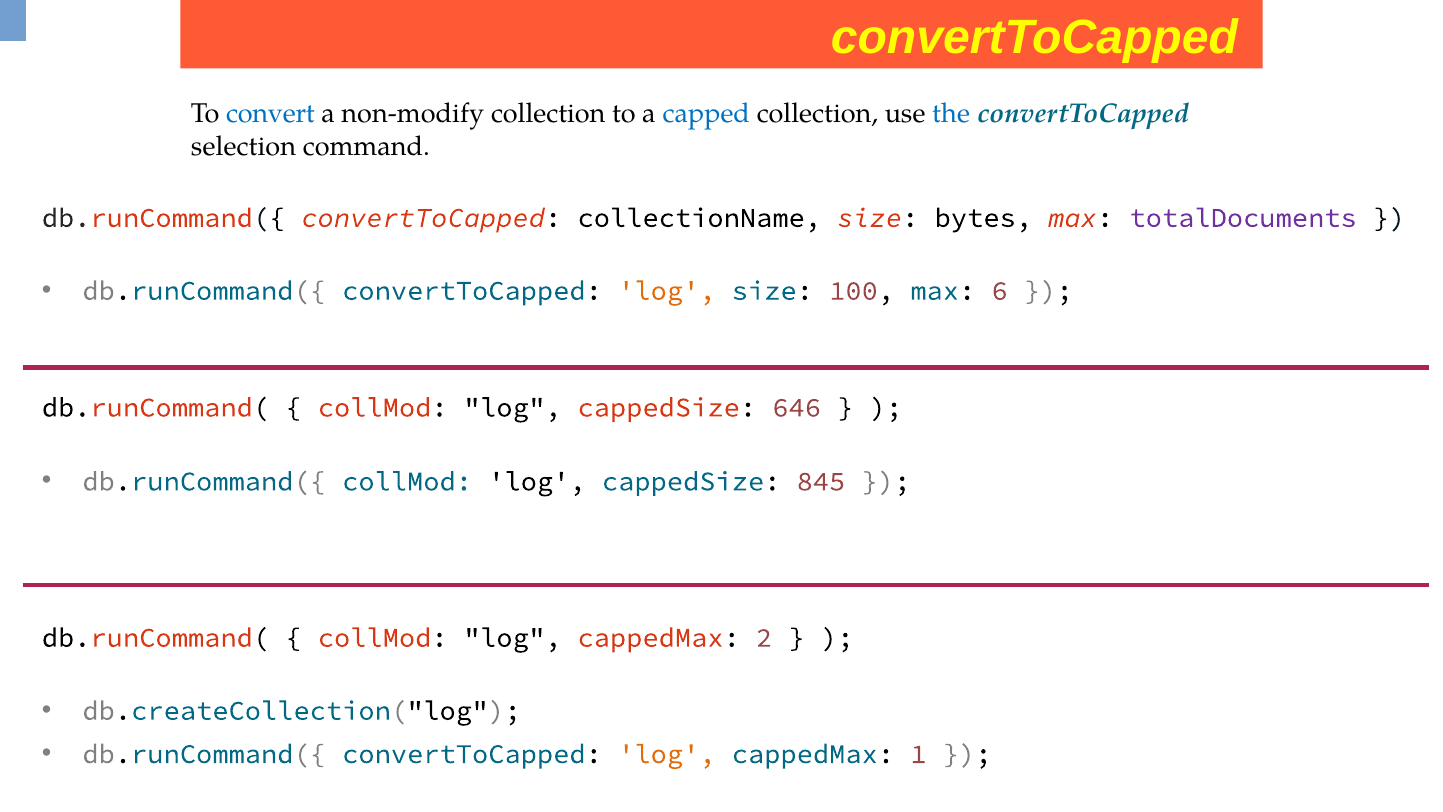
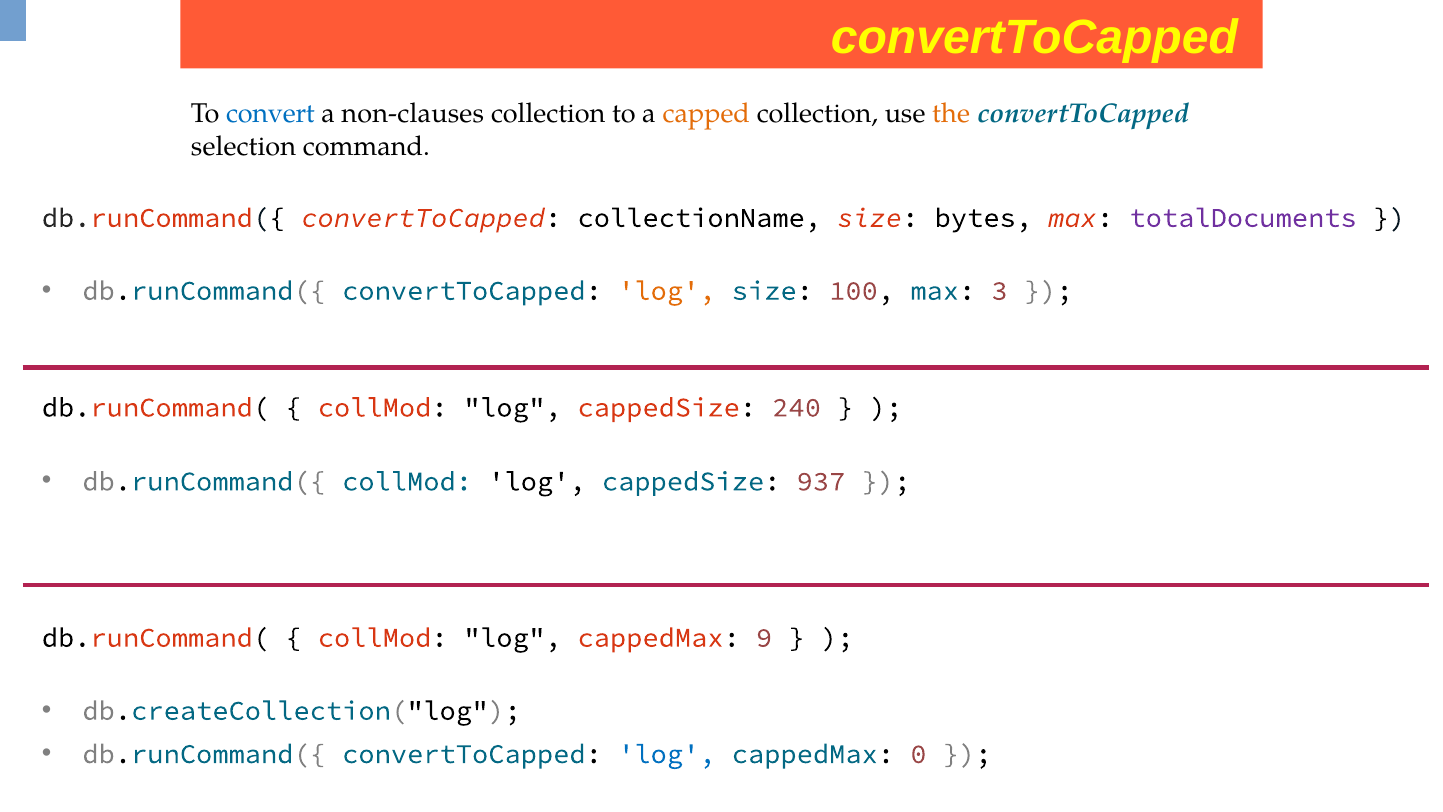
non-modify: non-modify -> non-clauses (413, 114)
capped colour: blue -> orange (706, 114)
the colour: blue -> orange (951, 114)
6: 6 -> 3 (1000, 291)
646: 646 -> 240 (797, 407)
845: 845 -> 937 (821, 481)
2: 2 -> 9 (764, 638)
log colour: orange -> blue (667, 754)
1: 1 -> 0 (918, 754)
